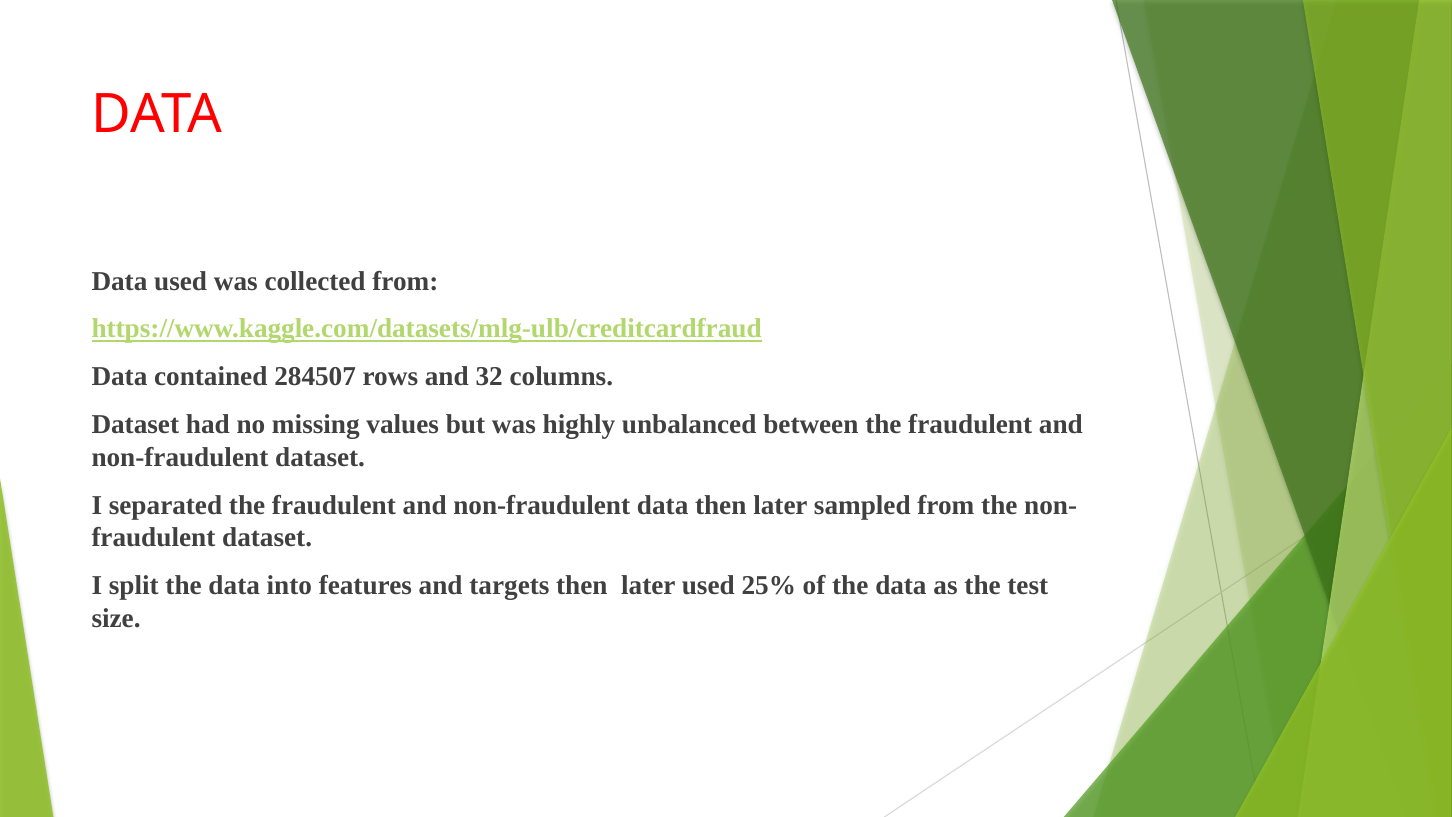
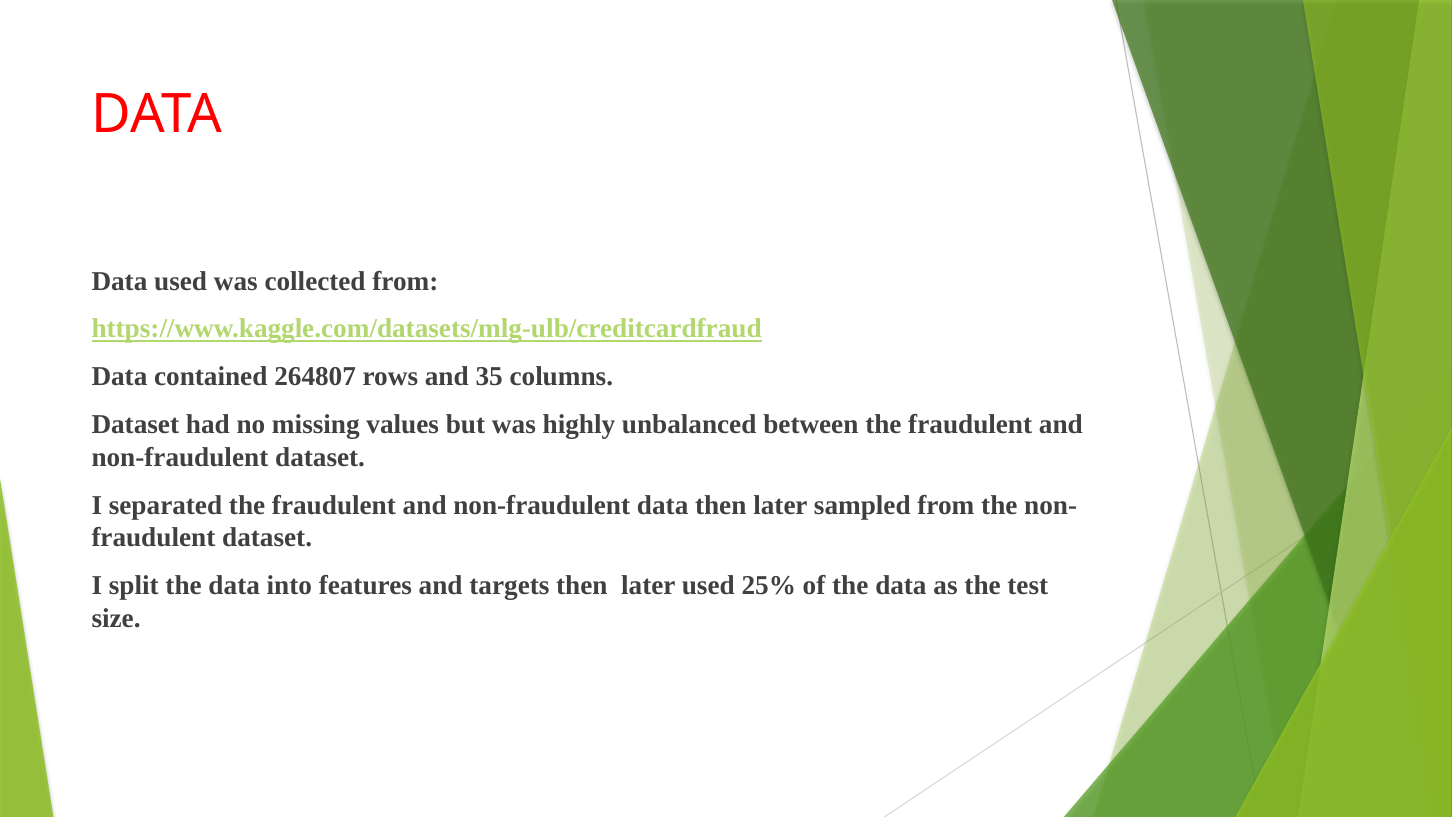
284507: 284507 -> 264807 (315, 377)
32: 32 -> 35 (489, 377)
